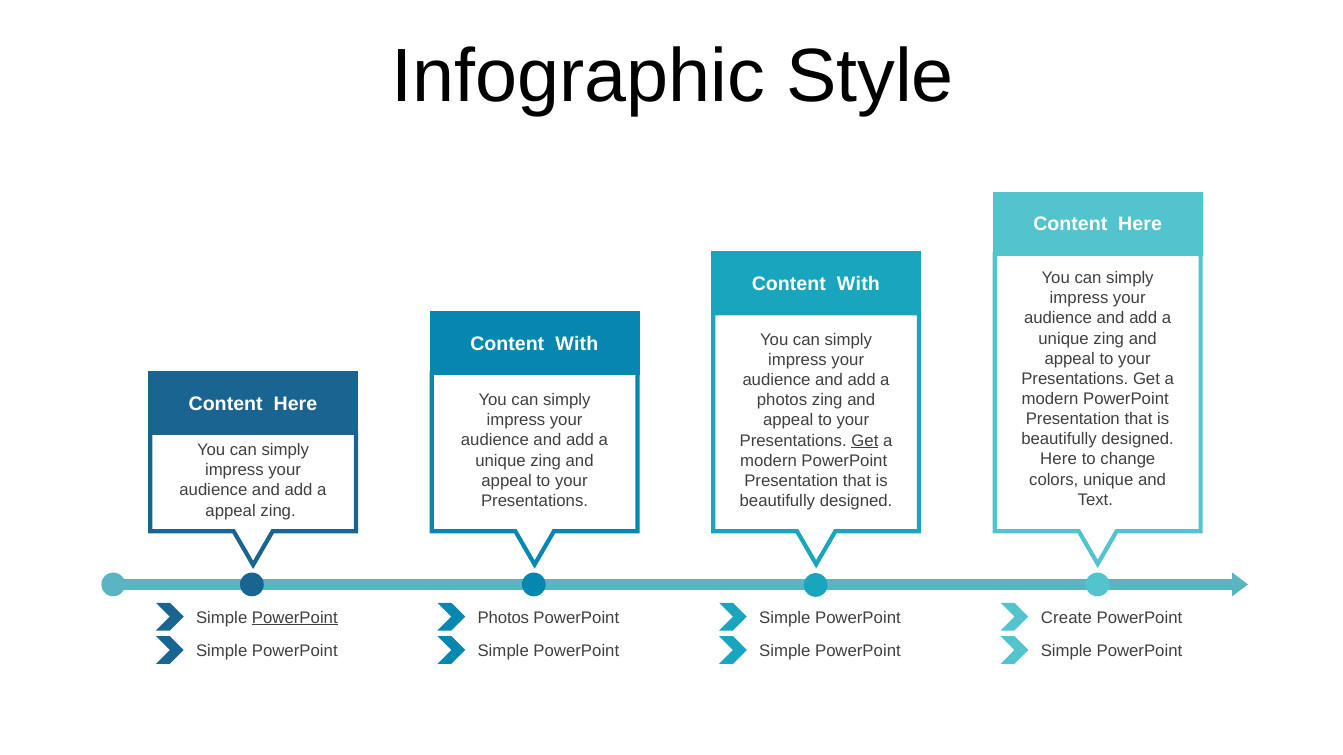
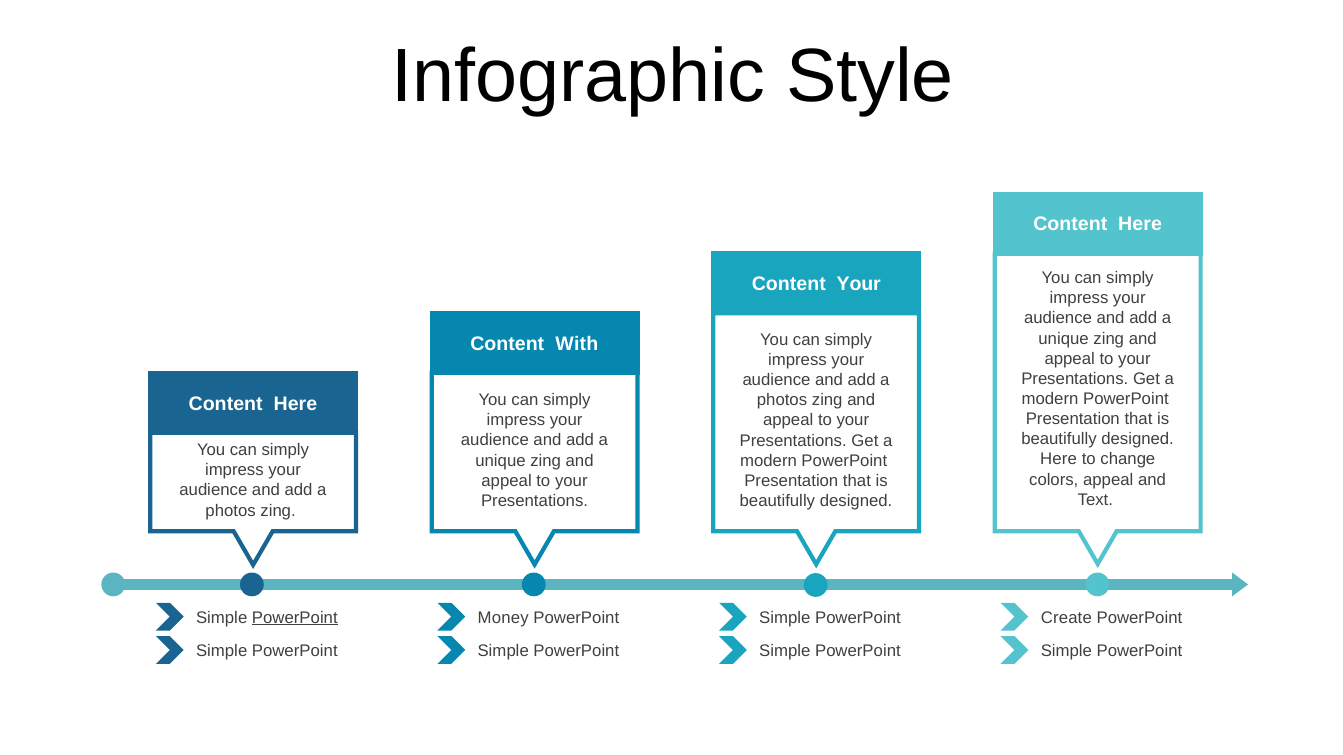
With: With -> Your (859, 284)
Get underline: present -> none (865, 441)
colors unique: unique -> appeal (1108, 480)
appeal: appeal -> photos (231, 511)
Photos: Photos -> Money (503, 618)
